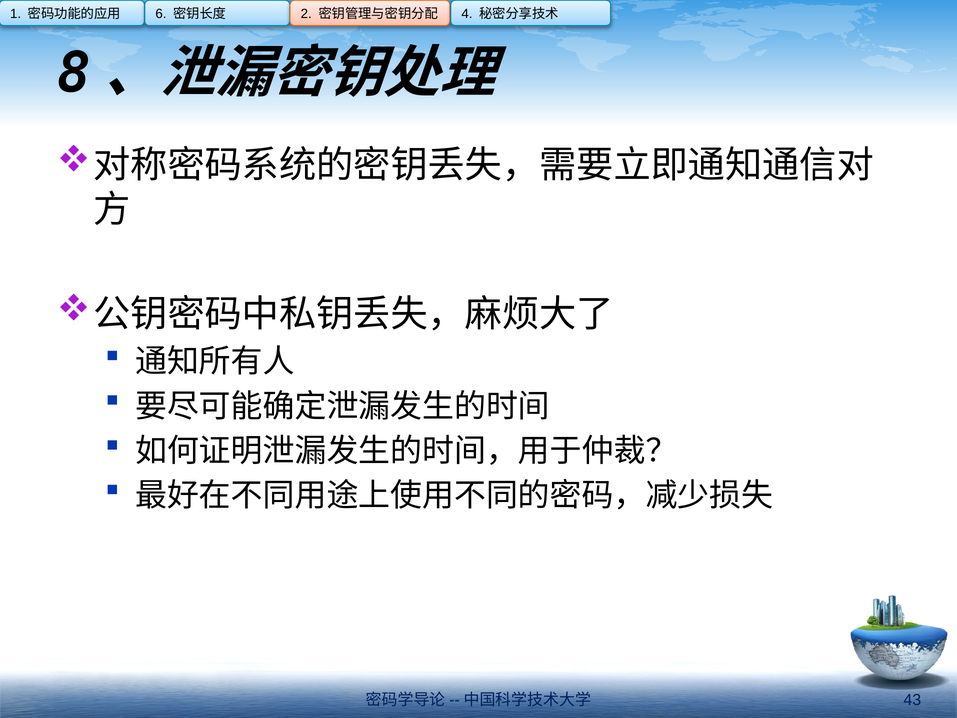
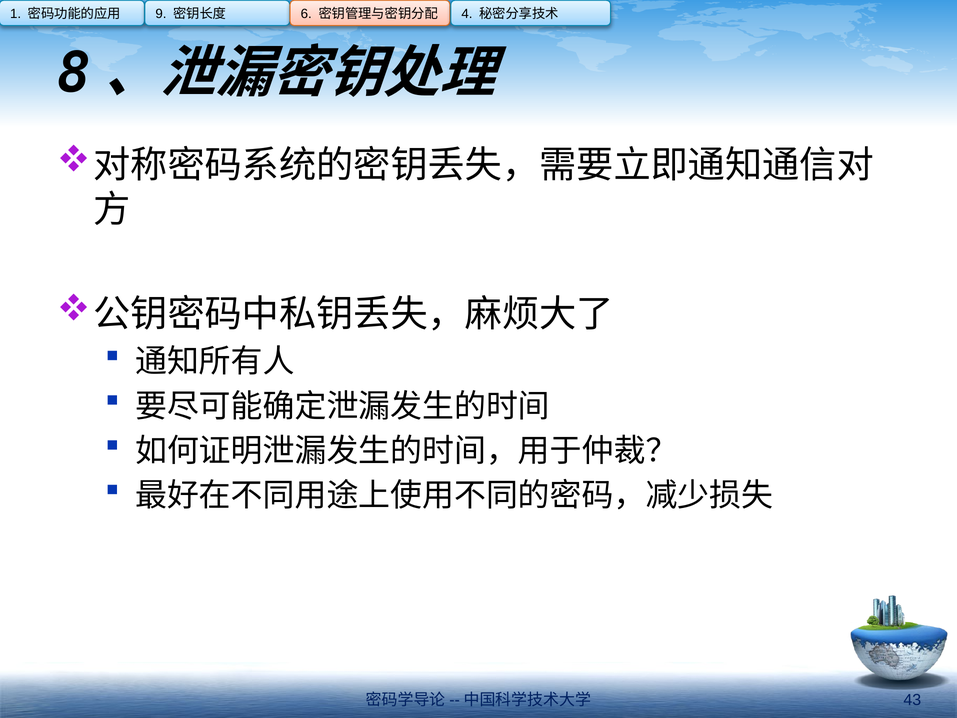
6: 6 -> 9 (161, 14)
2: 2 -> 6 (306, 14)
